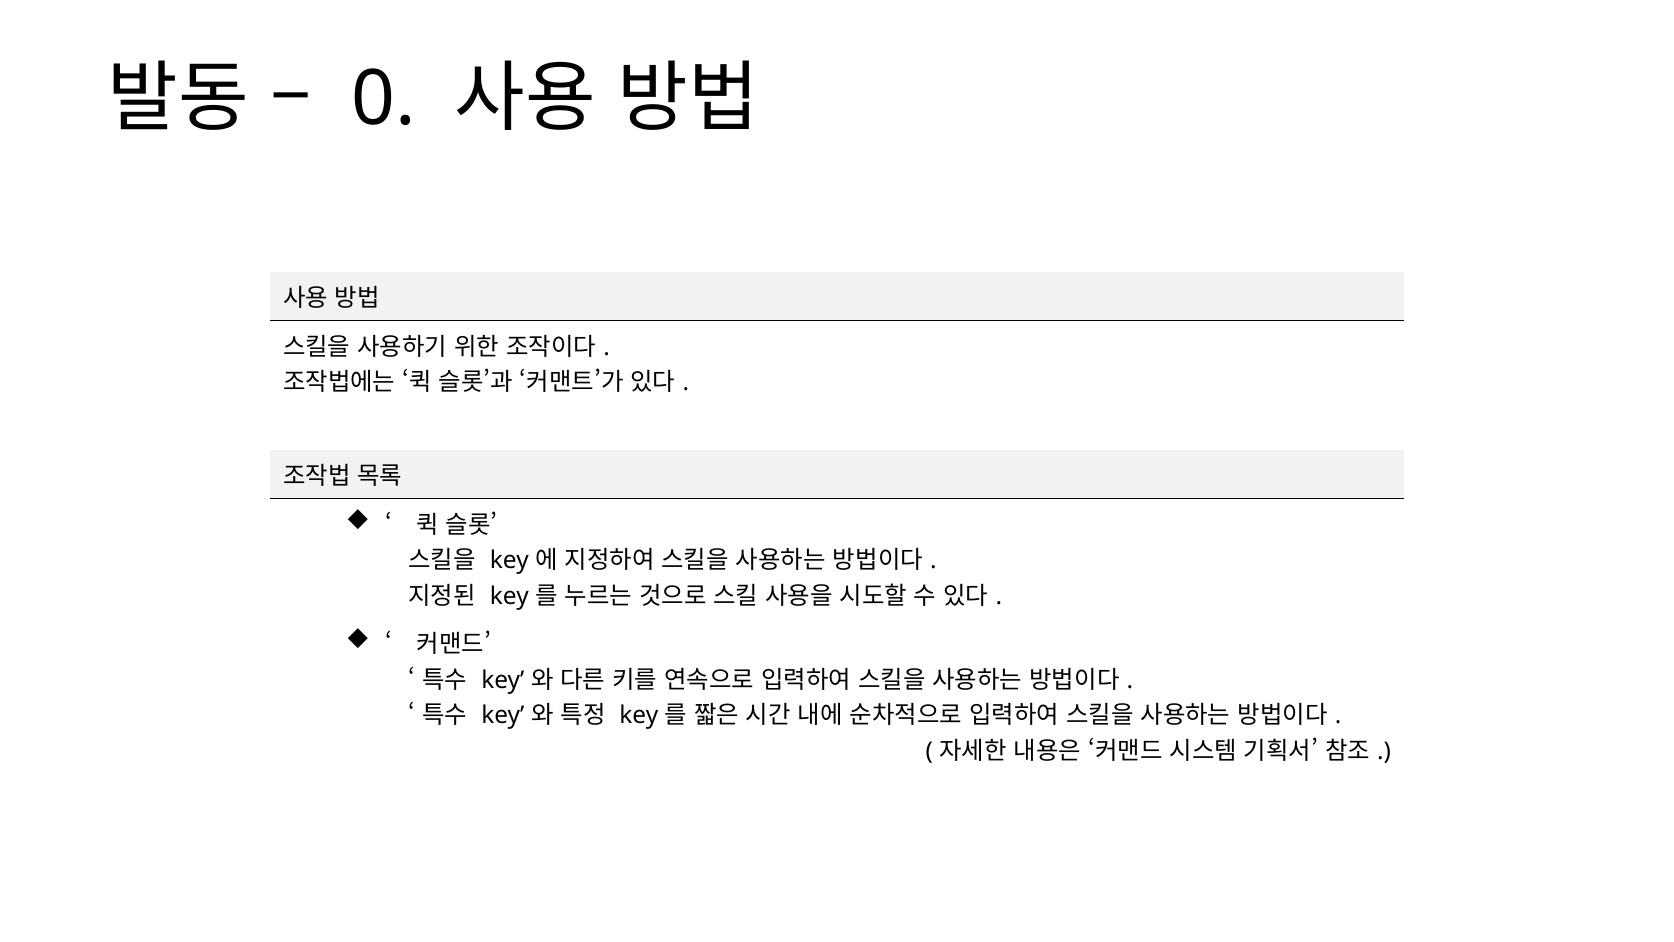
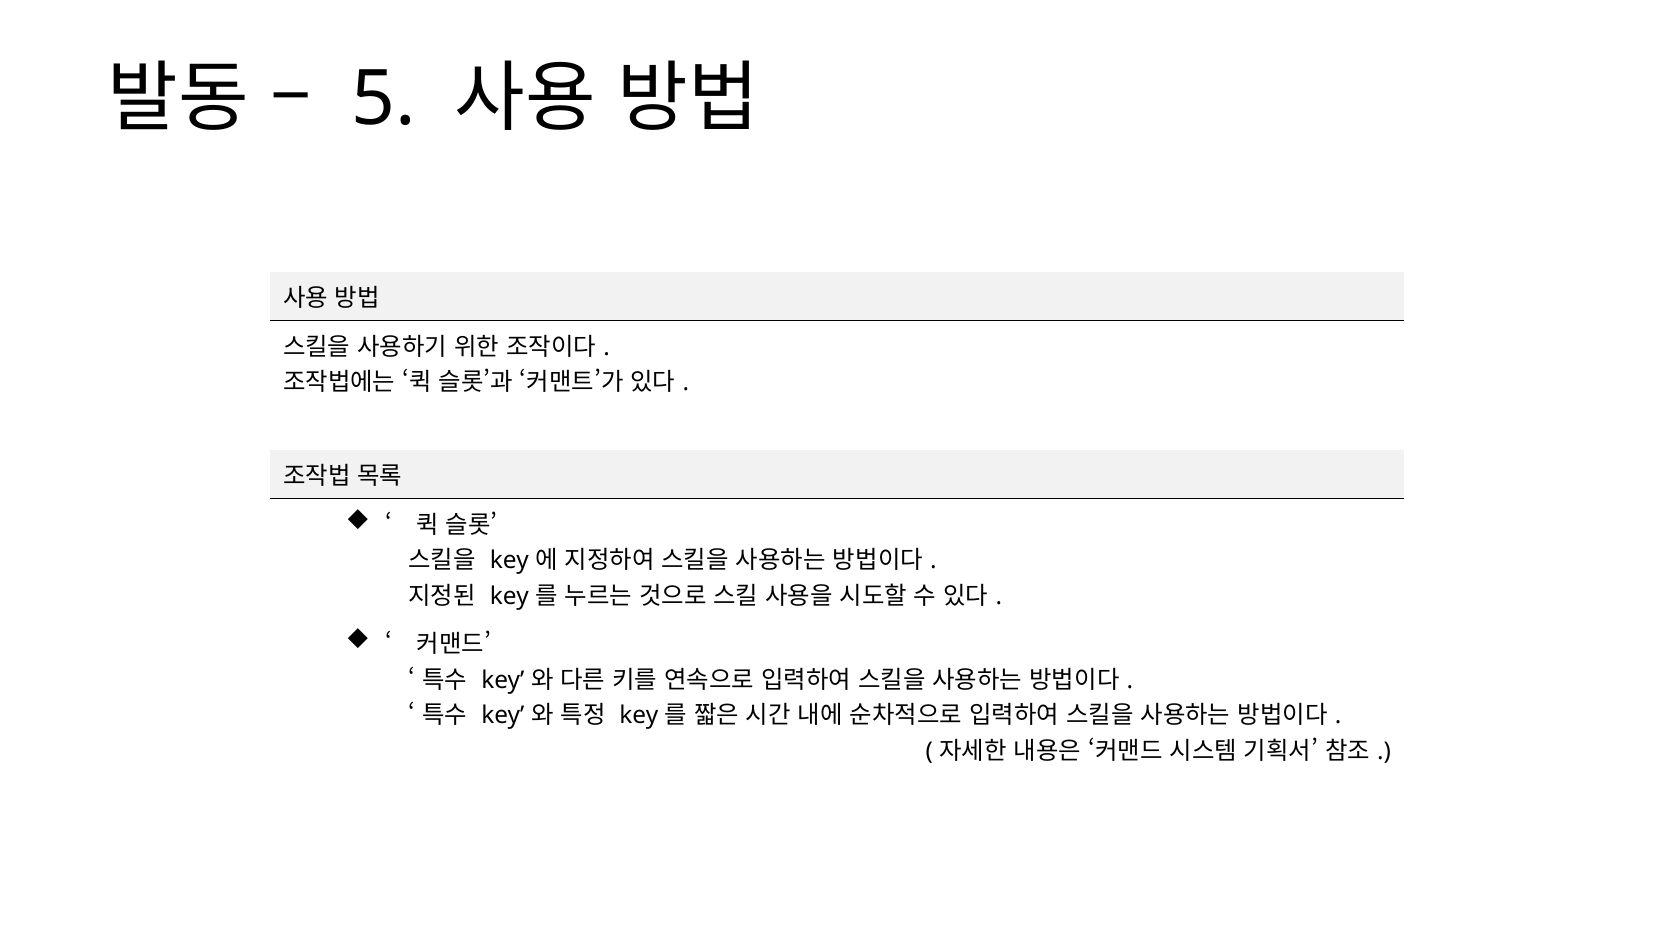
0: 0 -> 5 (384, 99)
